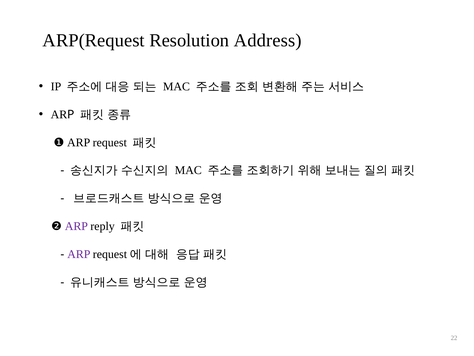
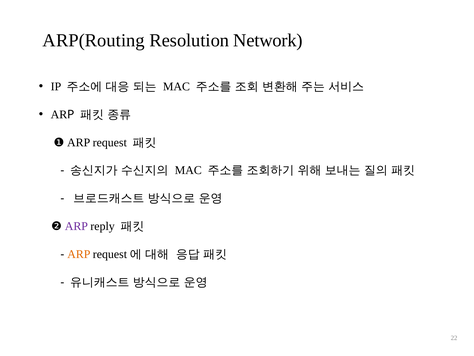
ARP(Request: ARP(Request -> ARP(Routing (94, 40)
Address: Address -> Network (268, 40)
ARP colour: purple -> orange (79, 254)
